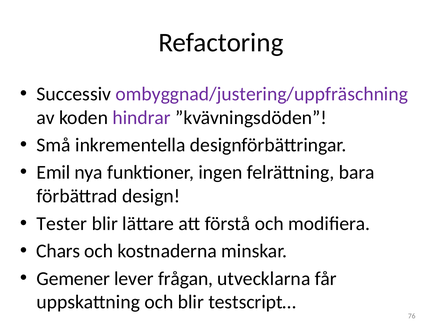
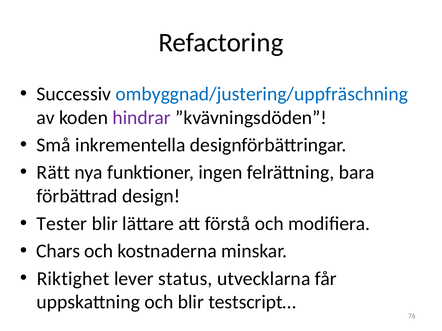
ombyggnad/justering/uppfräschning colour: purple -> blue (262, 94)
Emil: Emil -> Rätt (53, 173)
Gemener: Gemener -> Riktighet (73, 279)
frågan: frågan -> status (185, 279)
